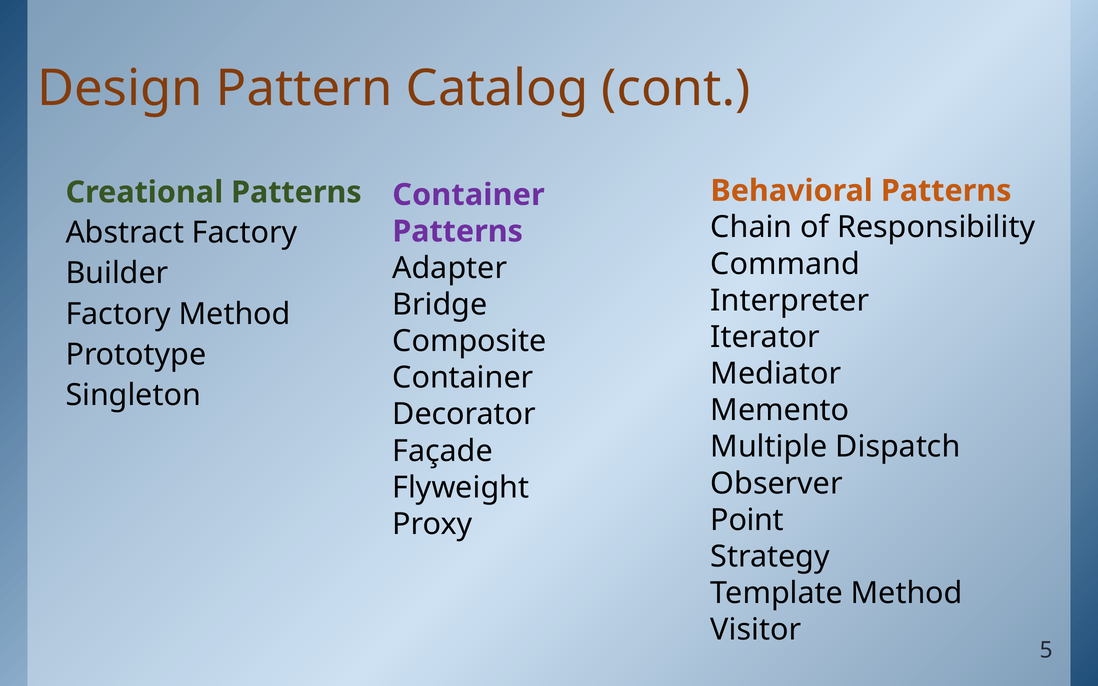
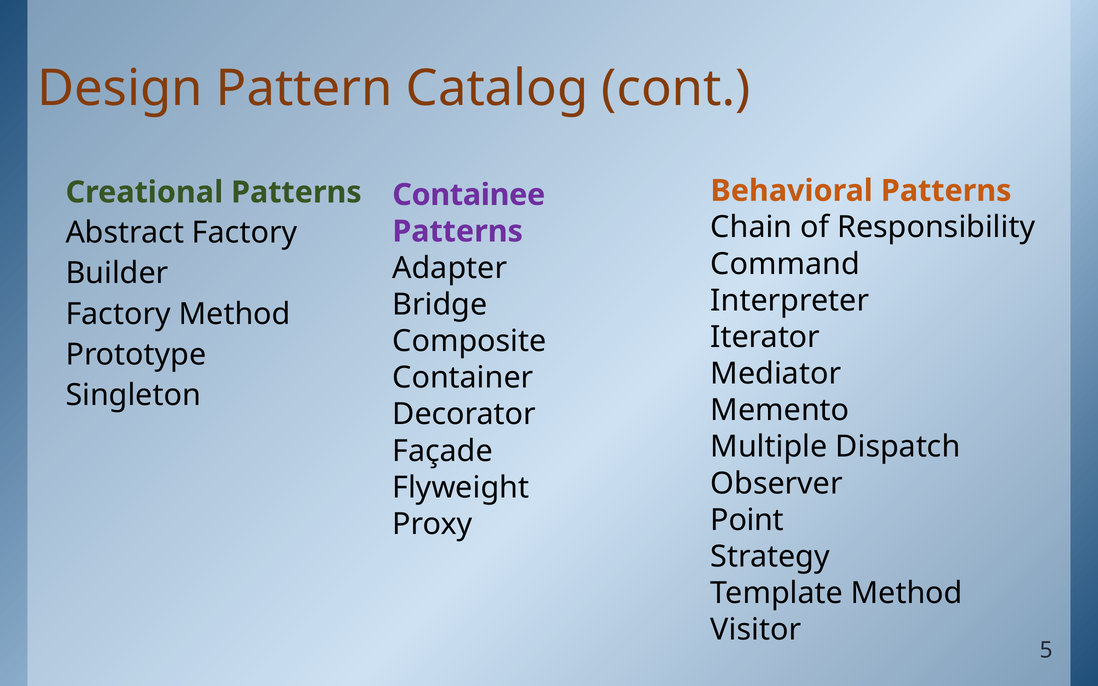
Container: Container -> Containee (469, 195)
